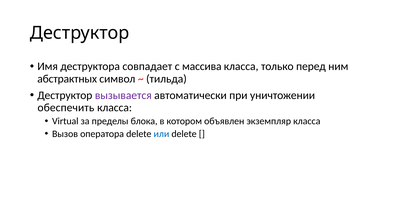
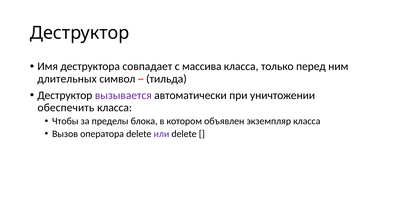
абстрактных: абстрактных -> длительных (67, 79)
Virtual: Virtual -> Чтобы (65, 121)
или colour: blue -> purple (161, 134)
